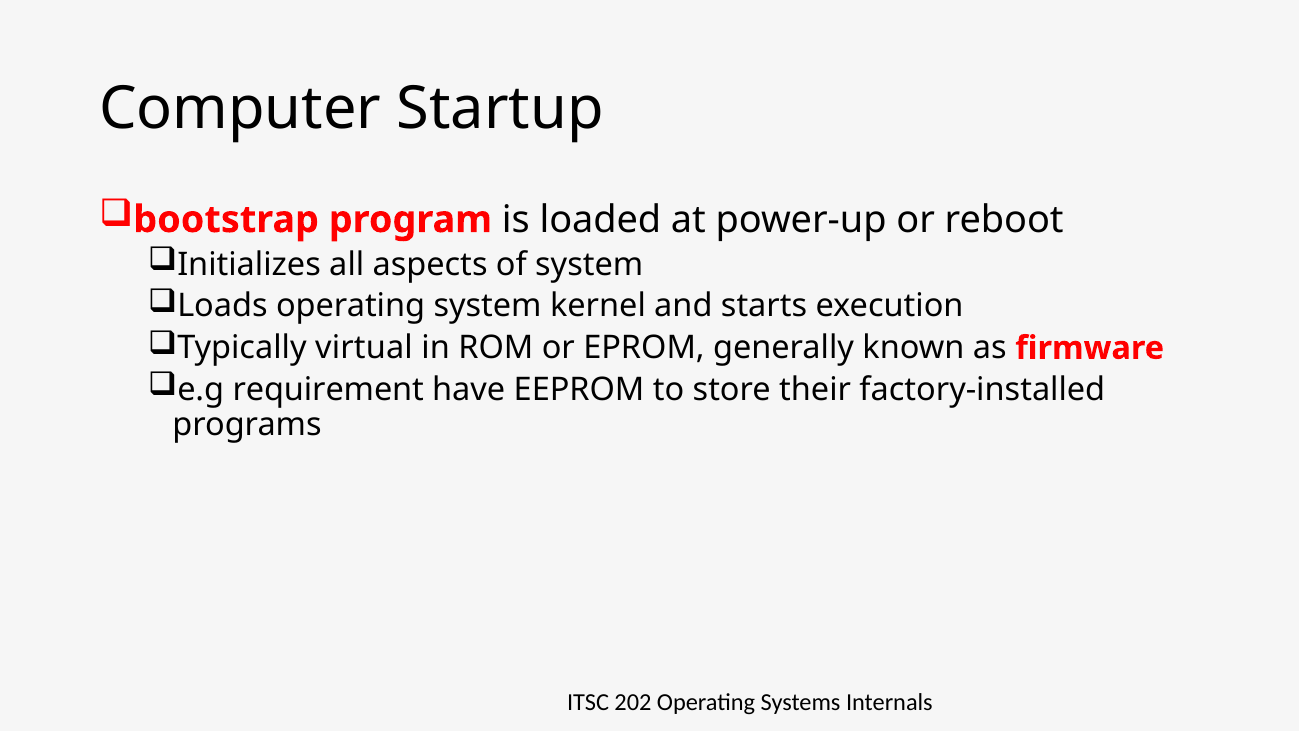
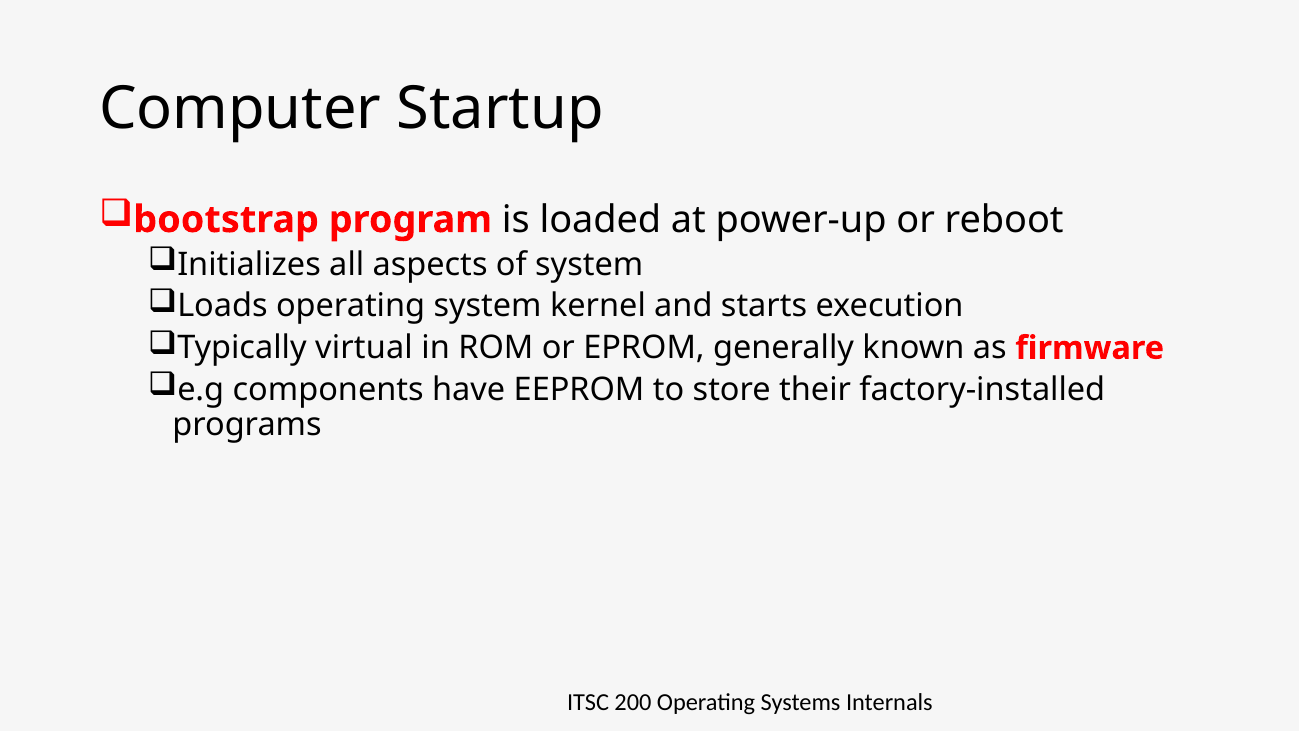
requirement: requirement -> components (328, 390)
202: 202 -> 200 (633, 702)
